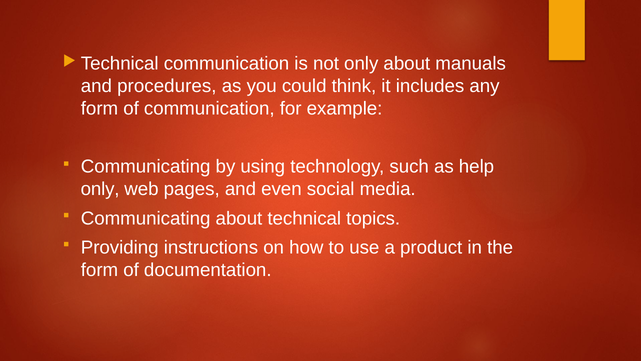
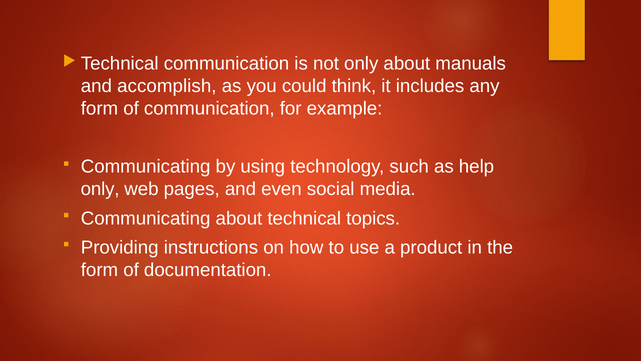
procedures: procedures -> accomplish (167, 86)
